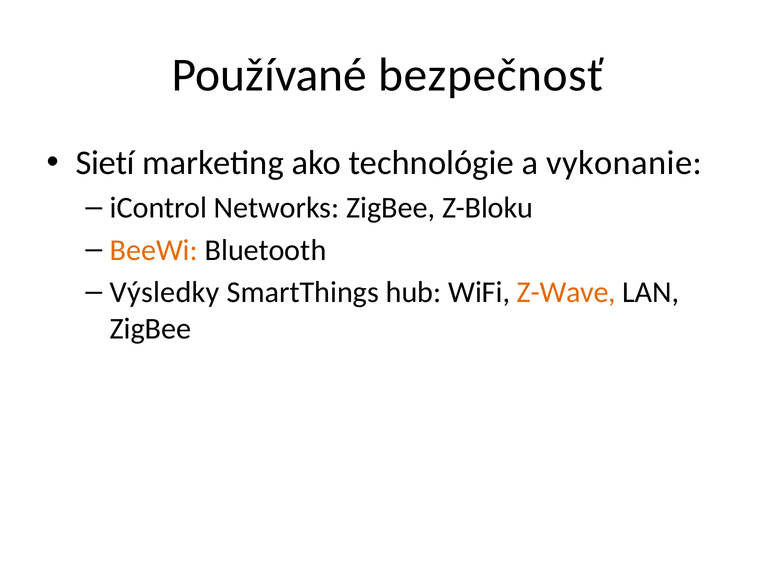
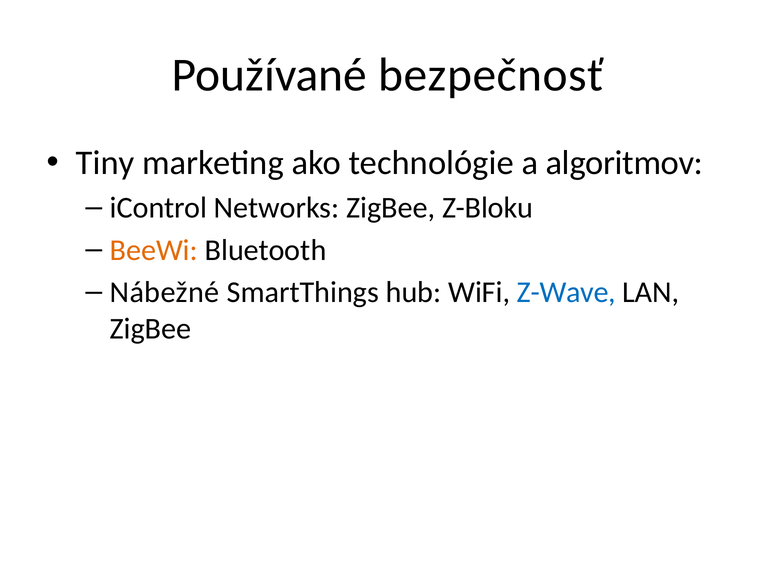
Sietí: Sietí -> Tiny (105, 163)
vykonanie: vykonanie -> algoritmov (624, 163)
Výsledky: Výsledky -> Nábežné (165, 292)
Z-Wave colour: orange -> blue (566, 292)
